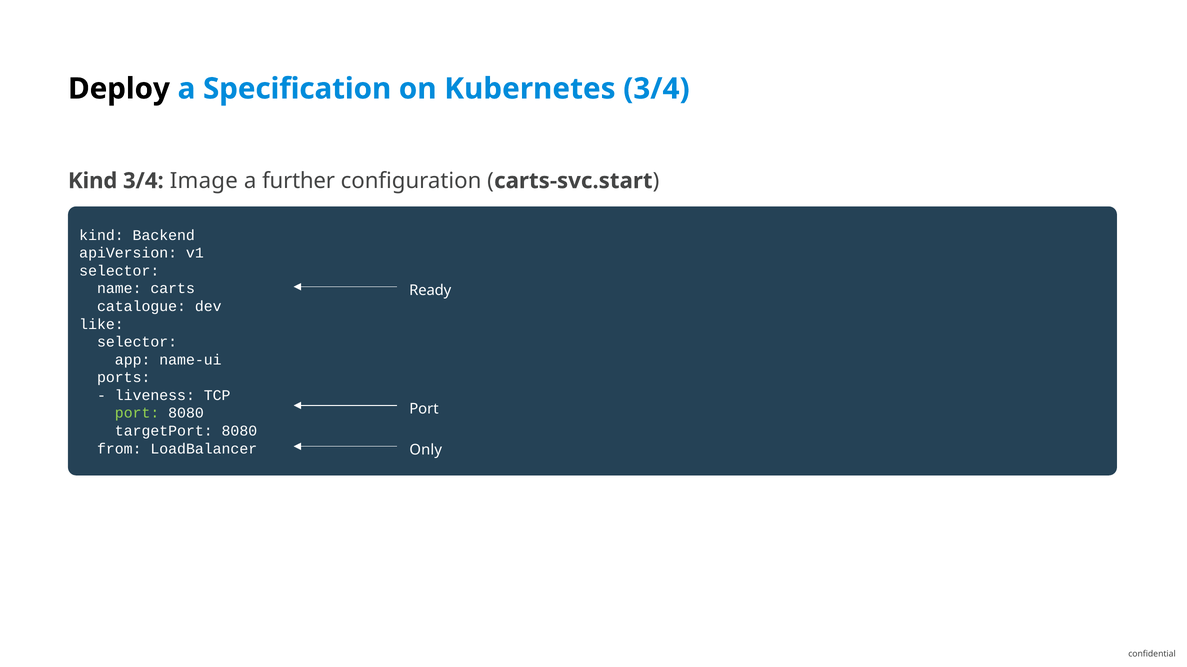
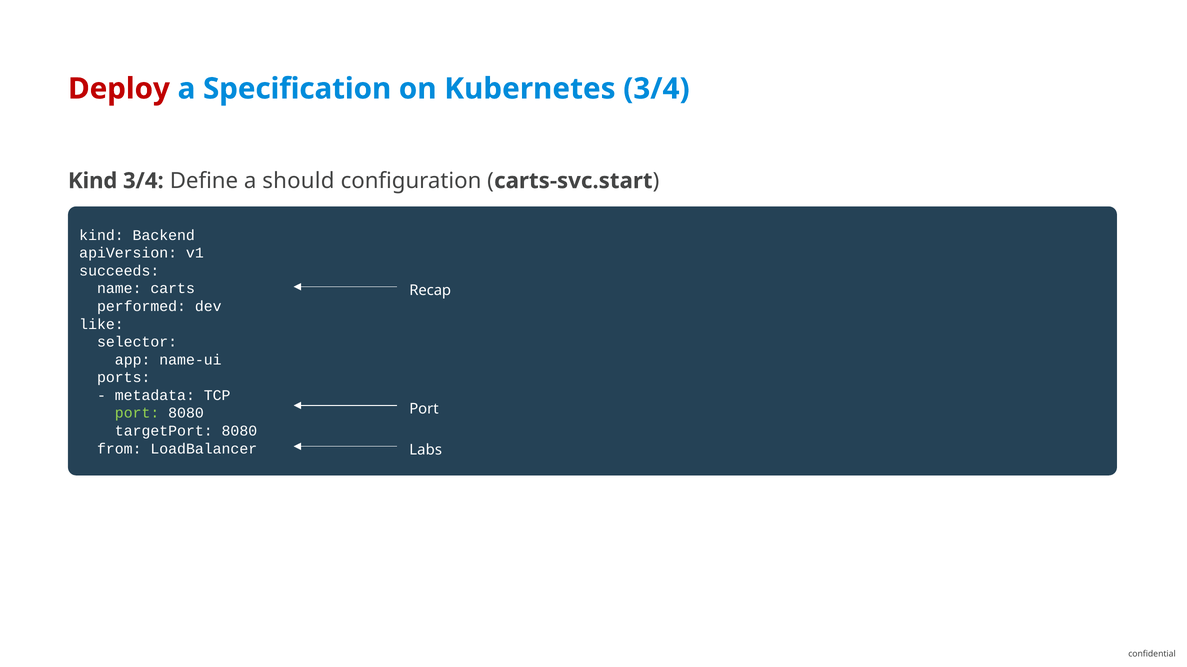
Deploy colour: black -> red (119, 89)
Image: Image -> Define (204, 181)
further: further -> should (298, 181)
selector: selector -> succeeds (119, 271)
Ready: Ready -> Recap (430, 290)
catalogue: catalogue -> performed (142, 307)
liveness: liveness -> metadata (155, 396)
Only: Only -> Labs (426, 450)
